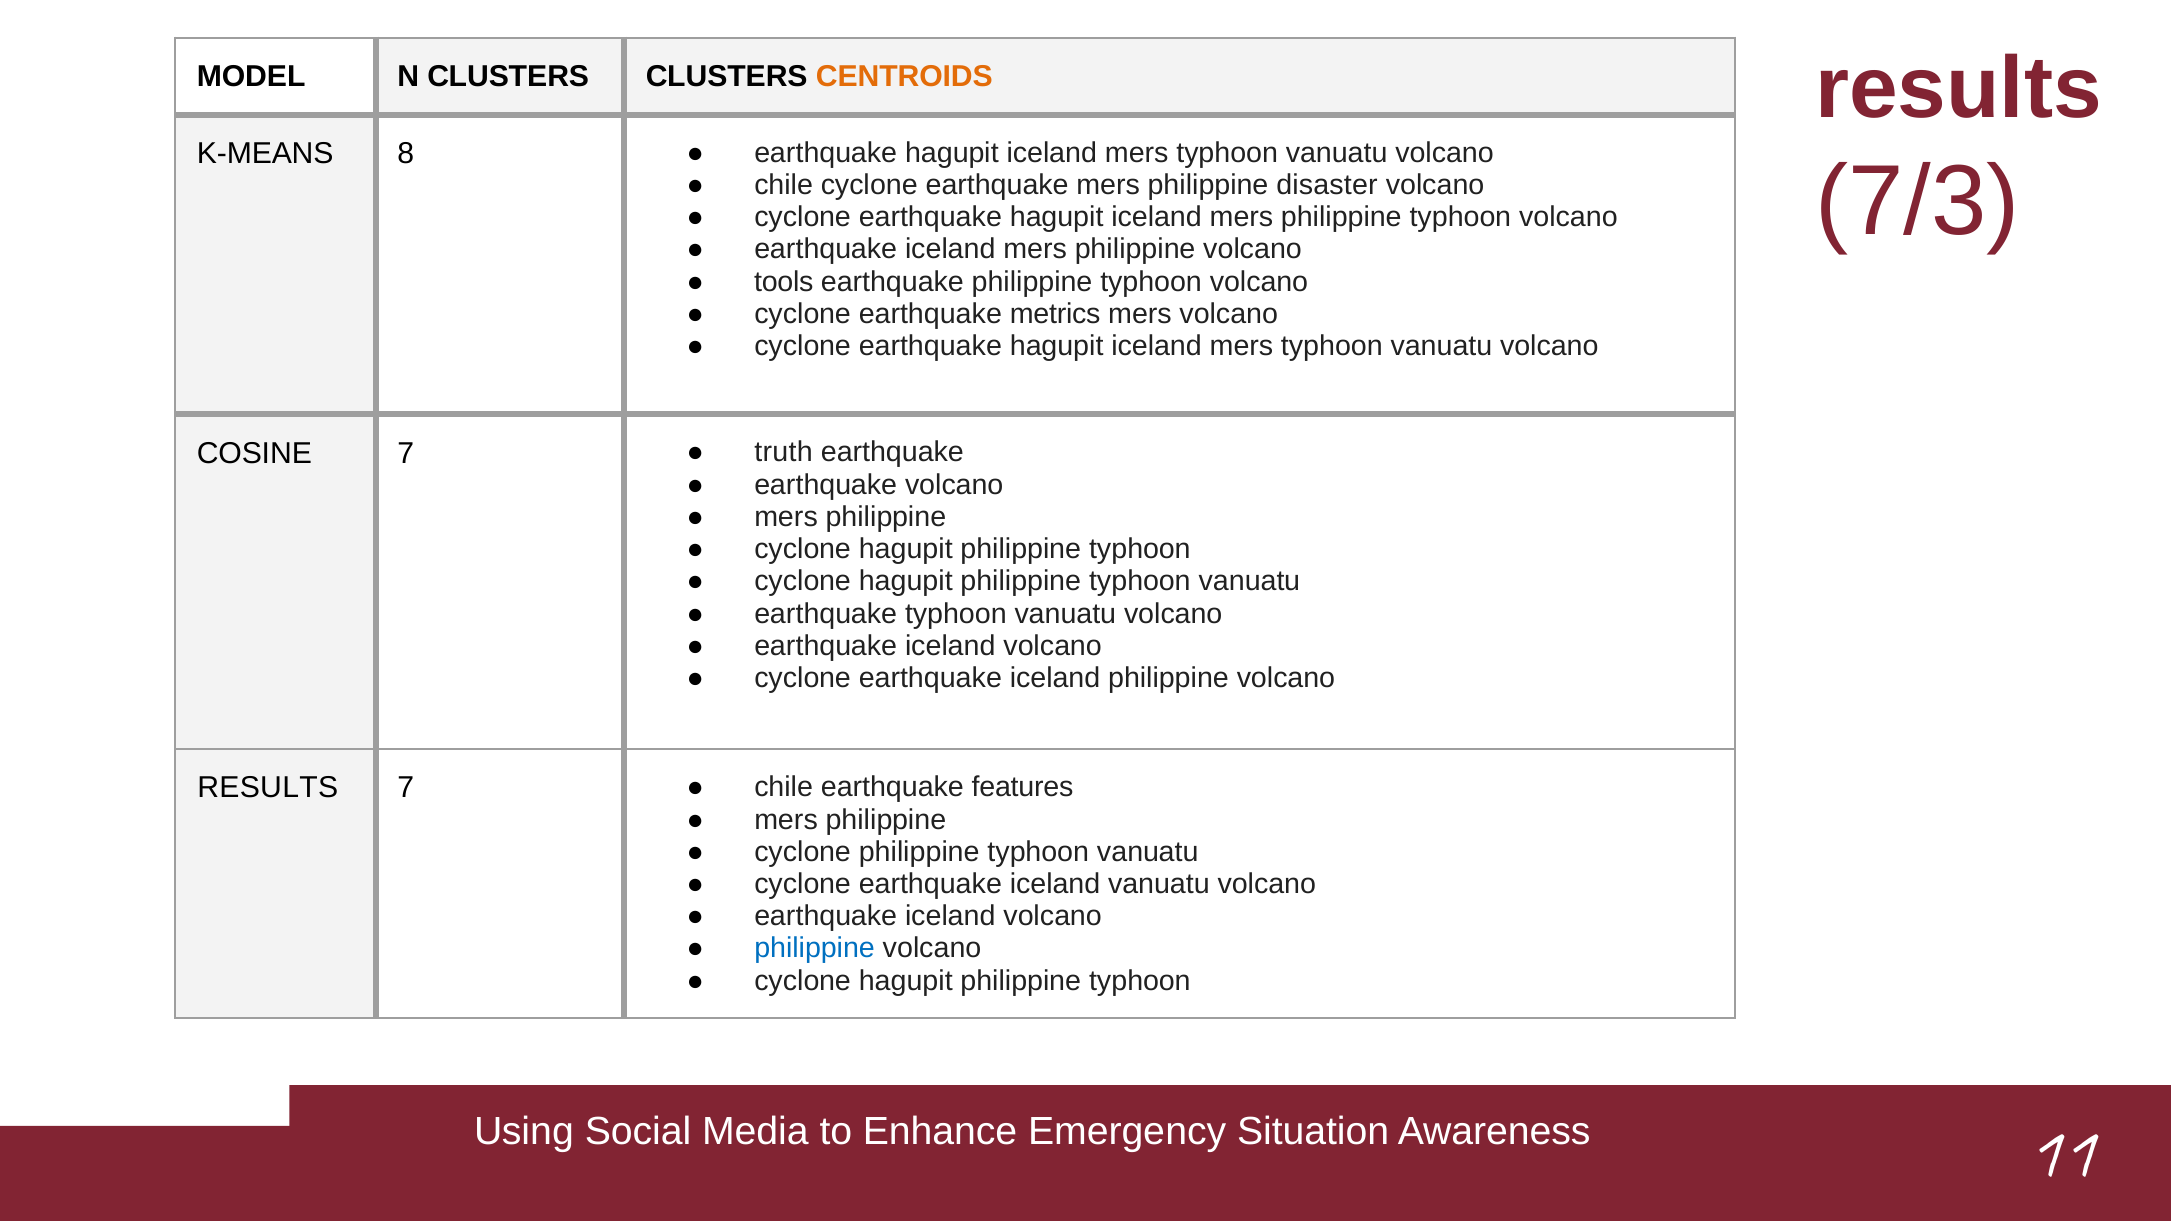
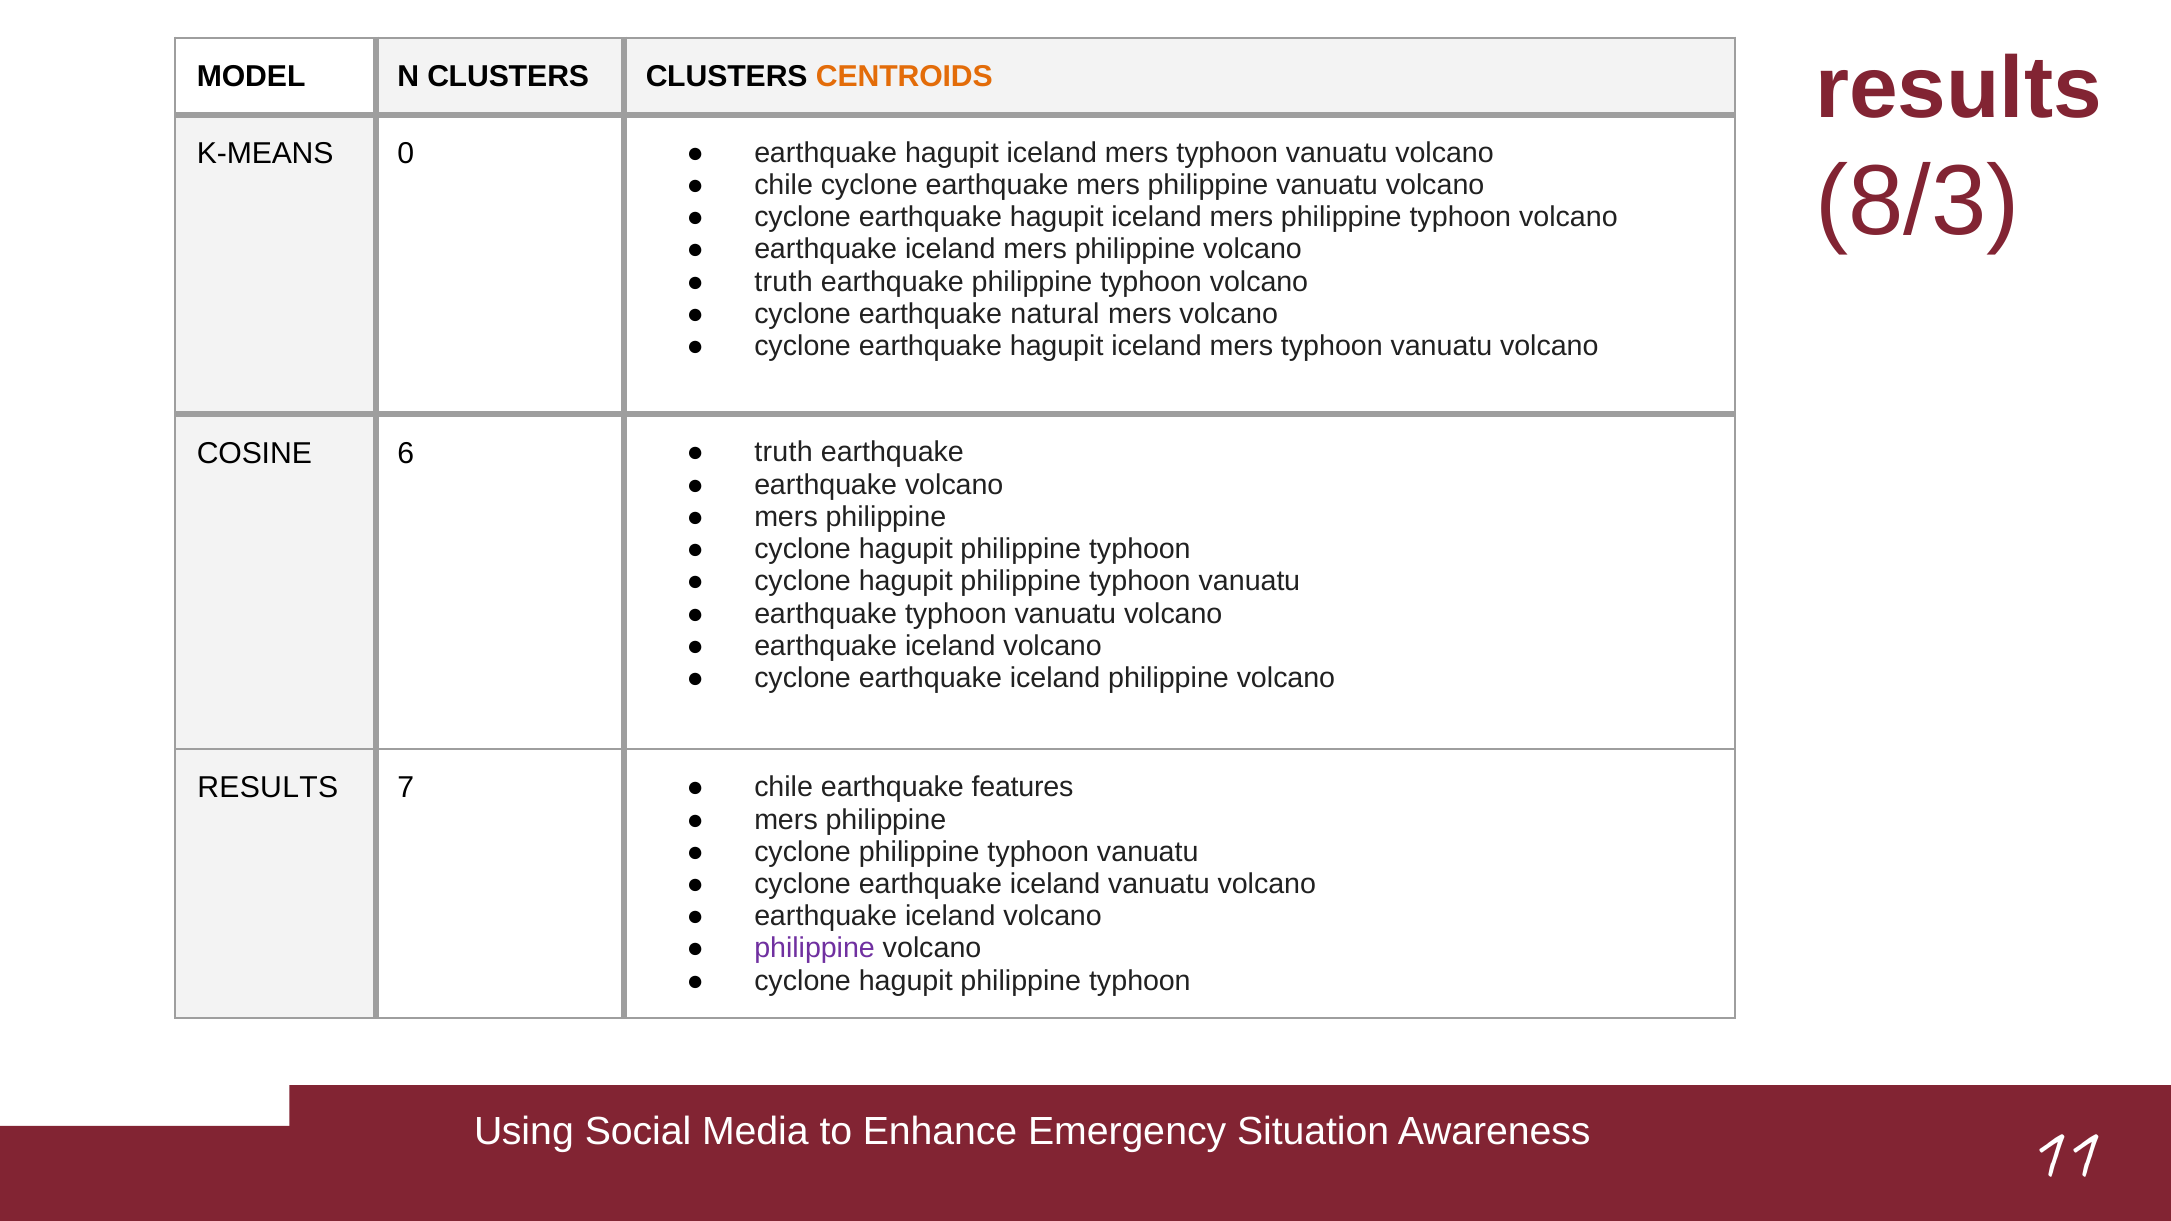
8: 8 -> 0 (406, 153)
7/3: 7/3 -> 8/3 (1917, 202)
philippine disaster: disaster -> vanuatu (1327, 185)
tools: tools -> truth (784, 282)
metrics: metrics -> natural (1055, 314)
COSINE 7: 7 -> 6 (406, 453)
philippine colour: blue -> purple (815, 949)
